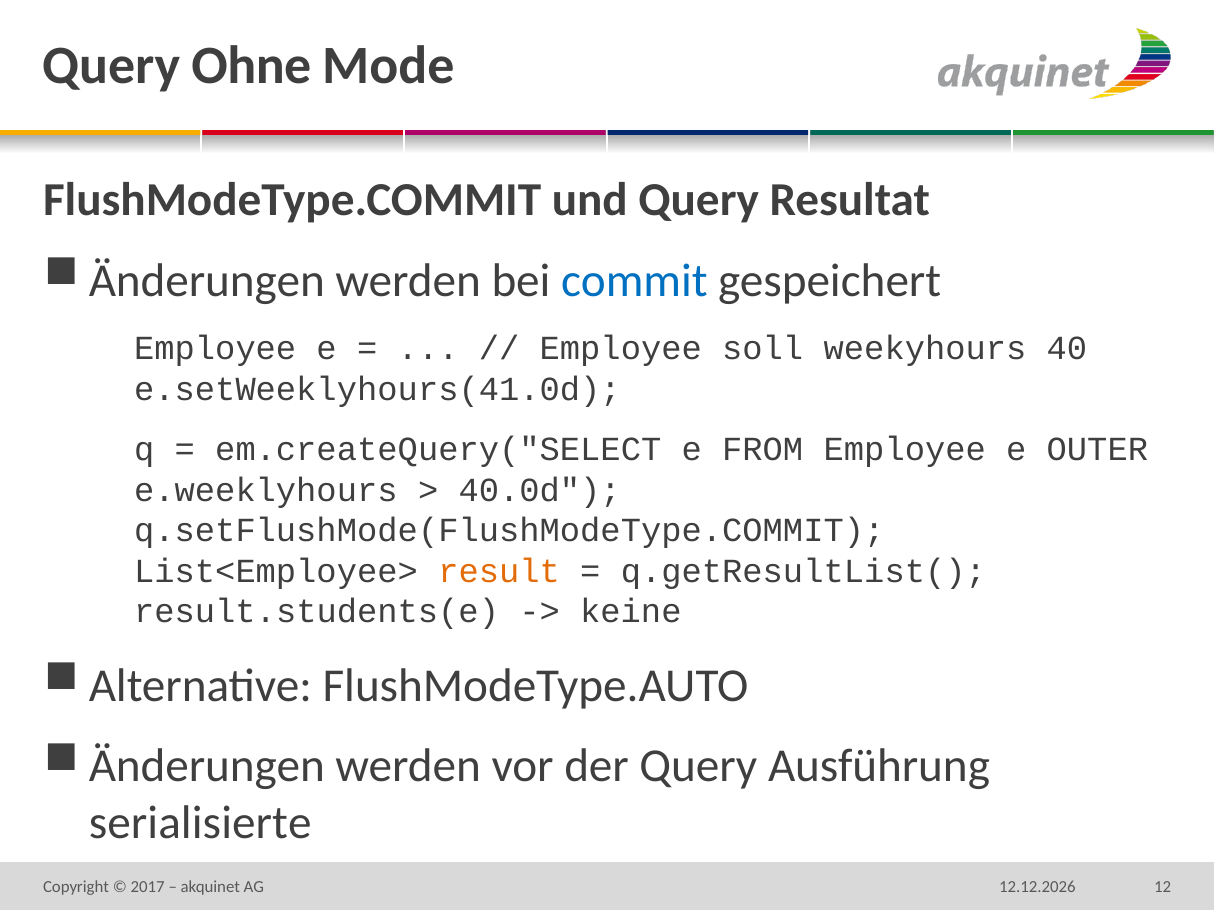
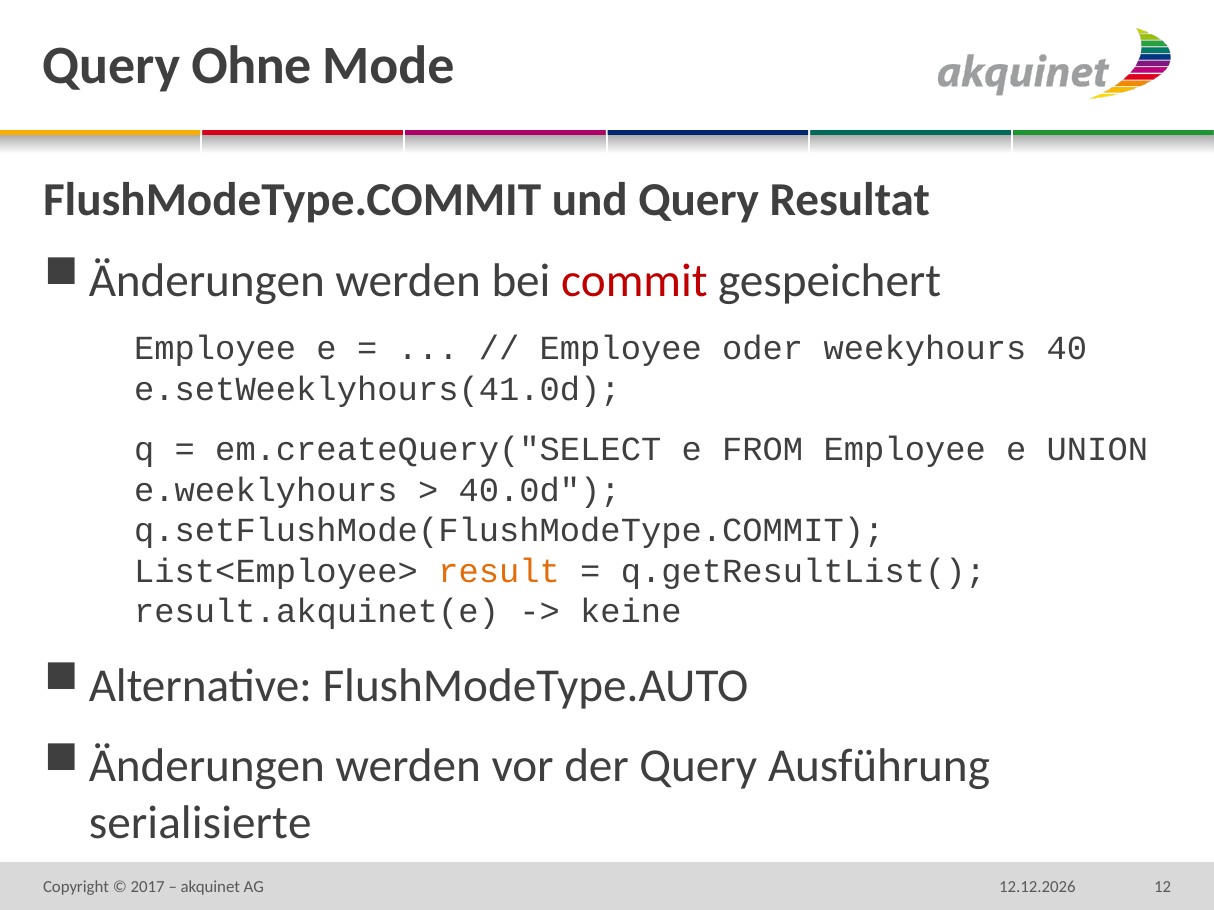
commit colour: blue -> red (634, 281)
soll: soll -> oder (763, 349)
OUTER: OUTER -> UNION (1097, 450)
result.students(e: result.students(e -> result.akquinet(e (317, 612)
